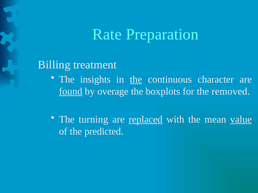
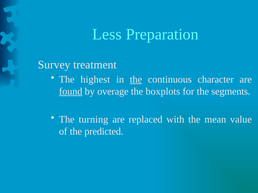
Rate: Rate -> Less (107, 34)
Billing: Billing -> Survey (54, 65)
insights: insights -> highest (95, 80)
removed: removed -> segments (231, 92)
replaced underline: present -> none (146, 120)
value underline: present -> none (241, 120)
